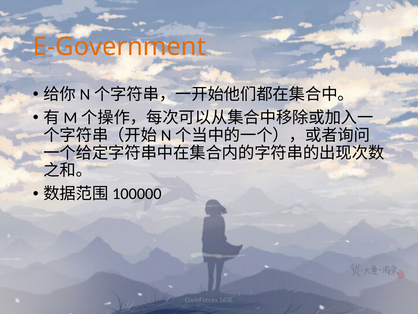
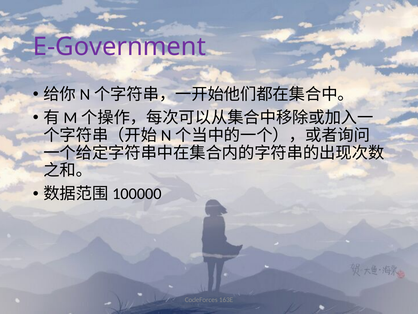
E-Government colour: orange -> purple (119, 47)
